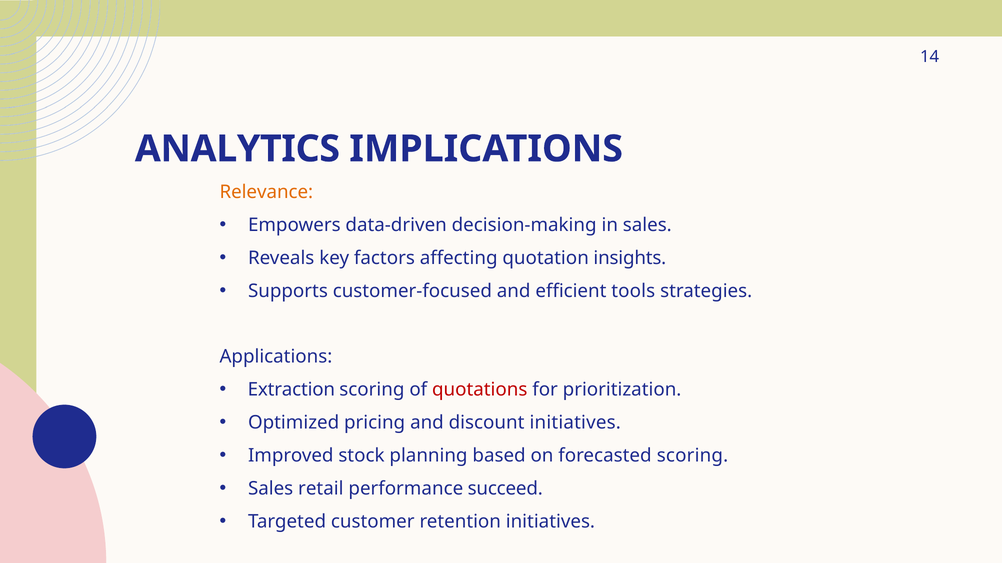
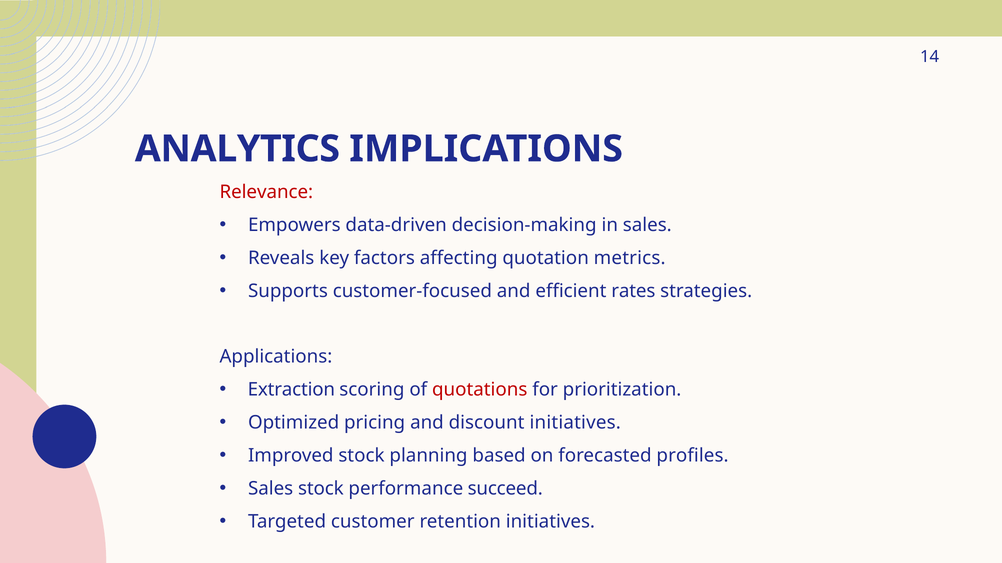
Relevance colour: orange -> red (266, 192)
insights: insights -> metrics (630, 258)
tools: tools -> rates (633, 291)
forecasted scoring: scoring -> profiles (693, 456)
Sales retail: retail -> stock (321, 489)
